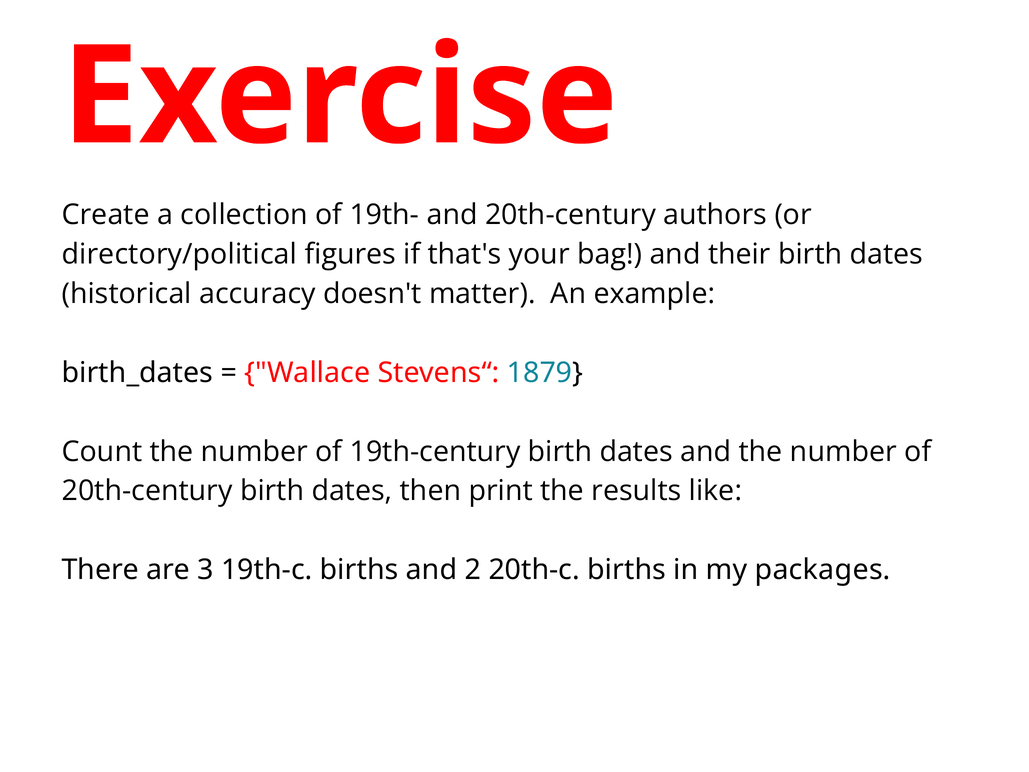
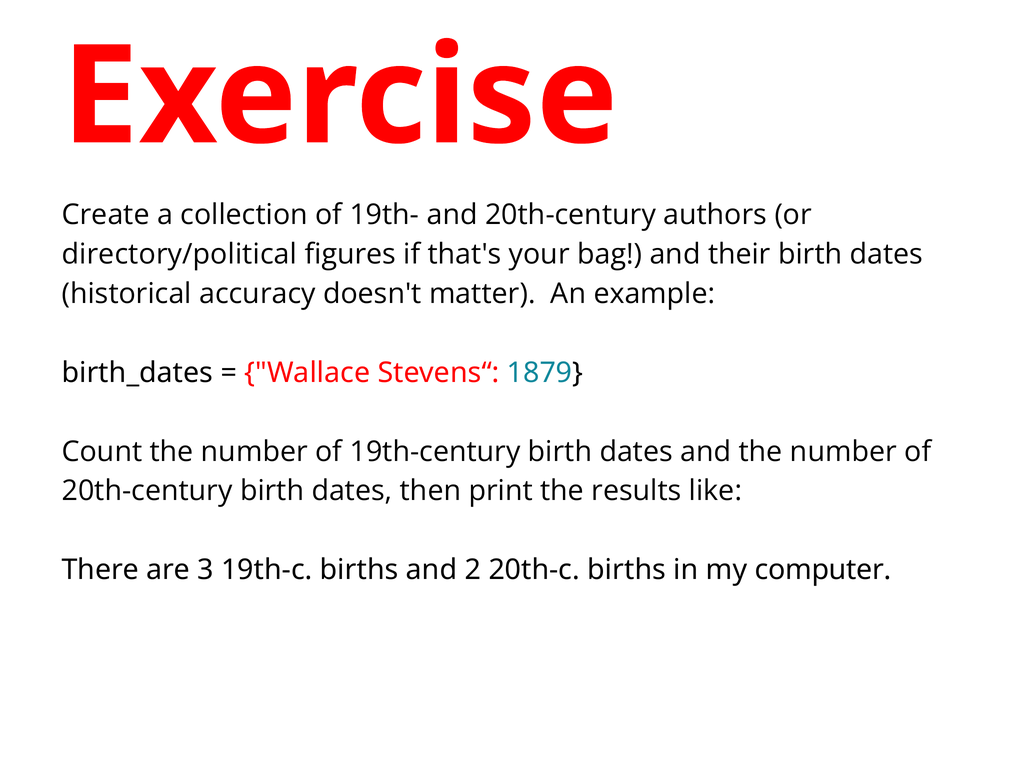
packages: packages -> computer (823, 570)
